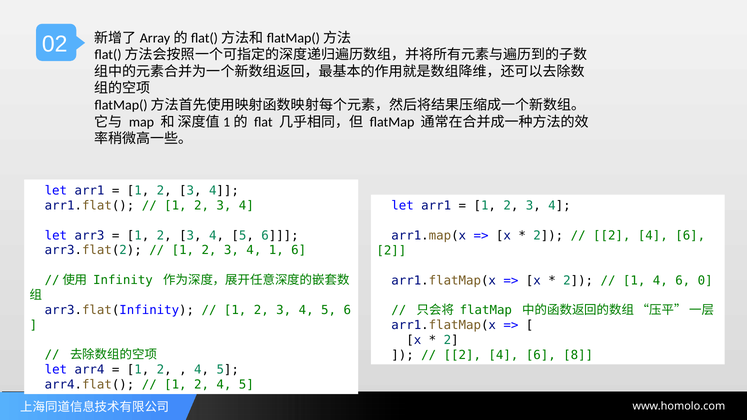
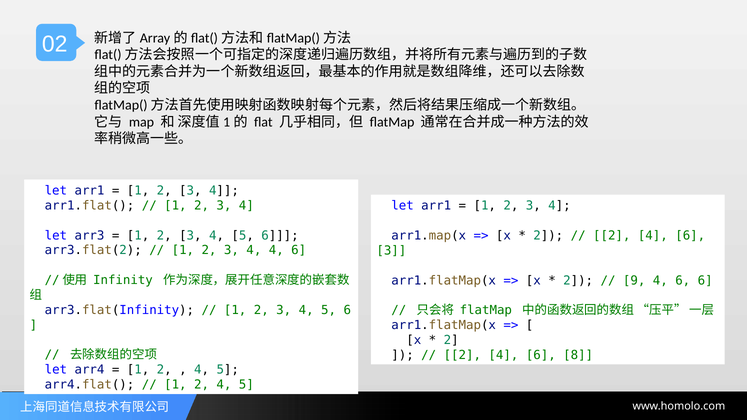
4 1: 1 -> 4 (276, 250)
2: 2 -> 3 (391, 251)
1: 1 -> 9 (634, 281)
6 0: 0 -> 6 (705, 281)
